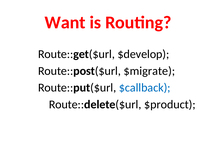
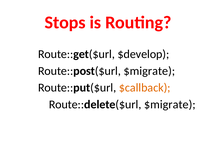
Want: Want -> Stops (65, 22)
$callback colour: blue -> orange (145, 88)
Route::delete($url $product: $product -> $migrate (170, 104)
